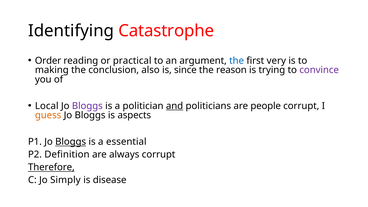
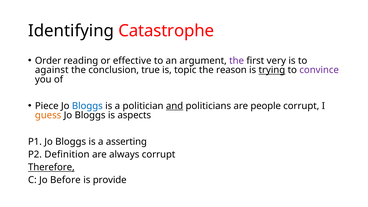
practical: practical -> effective (132, 61)
the colour: blue -> purple (237, 61)
making: making -> against (52, 70)
also: also -> true (151, 70)
since: since -> topic (185, 70)
trying underline: none -> present (272, 70)
Local: Local -> Piece (47, 106)
Bloggs colour: purple -> blue (87, 106)
Bloggs underline: present -> none (71, 142)
essential: essential -> asserting (126, 142)
Simply: Simply -> Before (65, 180)
disease: disease -> provide (110, 180)
